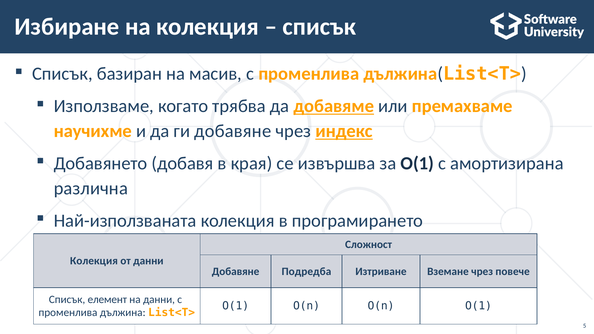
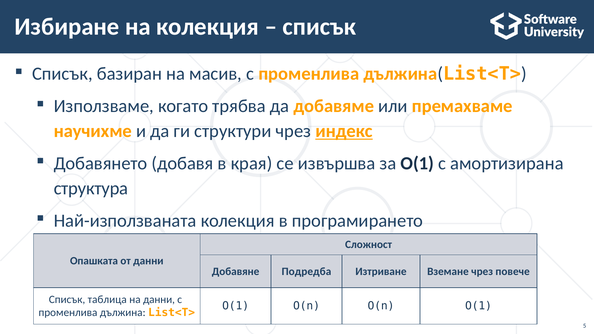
добавяме underline: present -> none (334, 106)
ги добавяне: добавяне -> структури (233, 131)
различна: различна -> структура (91, 188)
Колекция: Колекция -> Опашката (94, 261)
елемент: елемент -> таблица (107, 300)
